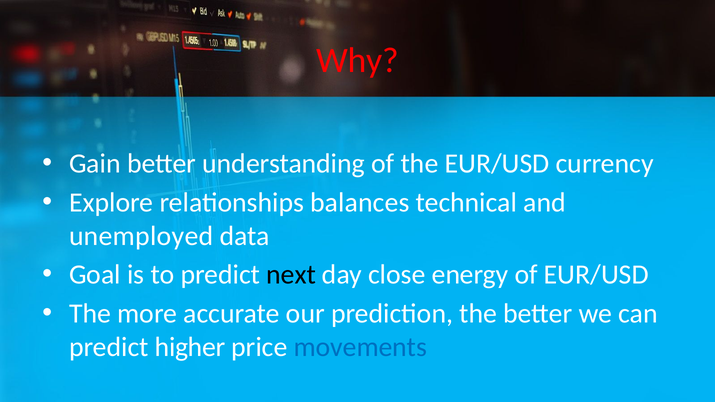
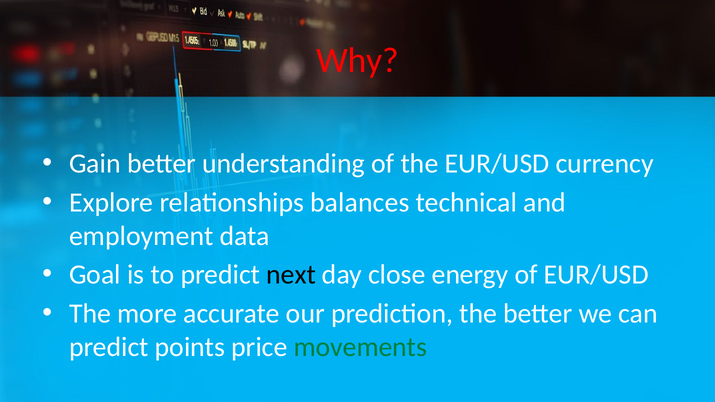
unemployed: unemployed -> employment (141, 236)
higher: higher -> points (190, 347)
movements colour: blue -> green (360, 347)
